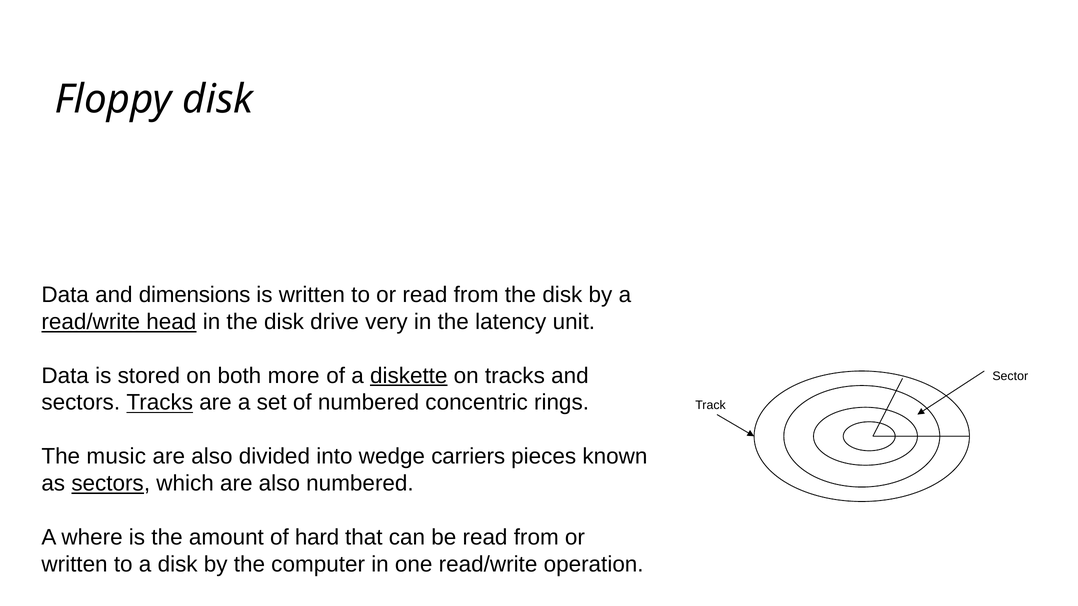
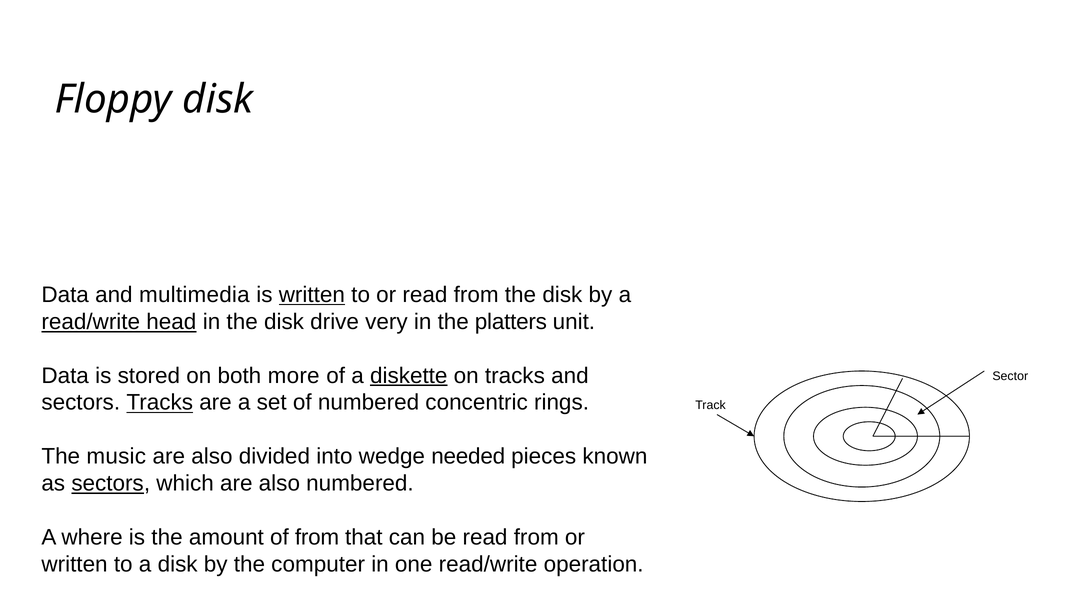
dimensions: dimensions -> multimedia (194, 295)
written underline: none -> present (312, 295)
latency: latency -> platters (511, 322)
carriers: carriers -> needed (468, 457)
of hard: hard -> from (317, 538)
